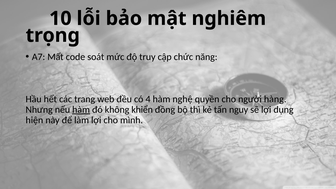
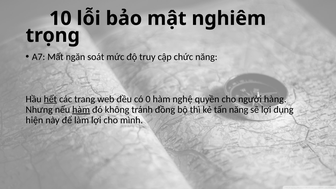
code: code -> ngăn (75, 57)
hết underline: none -> present (50, 99)
4: 4 -> 0 (148, 99)
khiển: khiển -> tránh (142, 110)
tấn nguy: nguy -> năng (239, 110)
